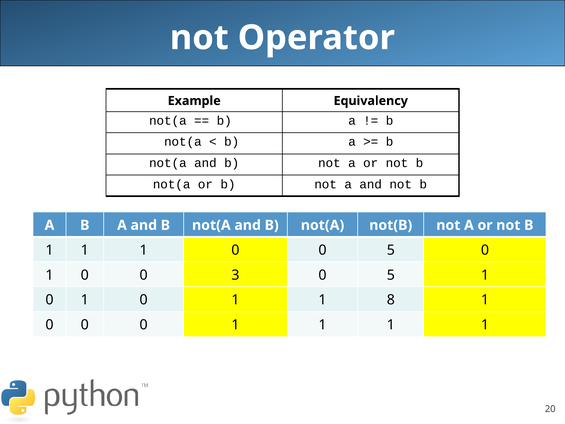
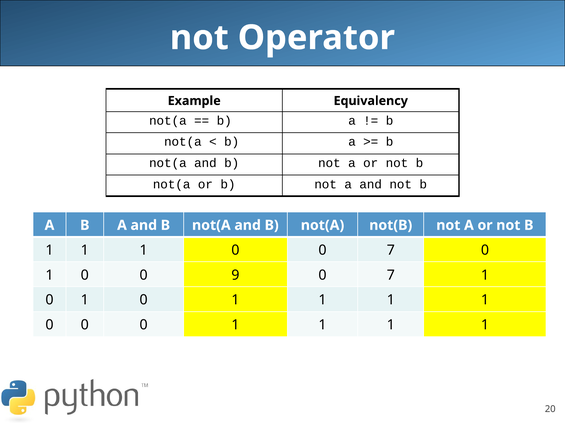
0 0 5: 5 -> 7 (391, 250)
3: 3 -> 9 (235, 275)
5: 5 -> 7 (391, 275)
8: 8 -> 1 (391, 300)
